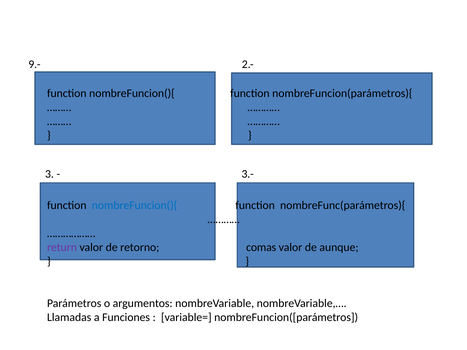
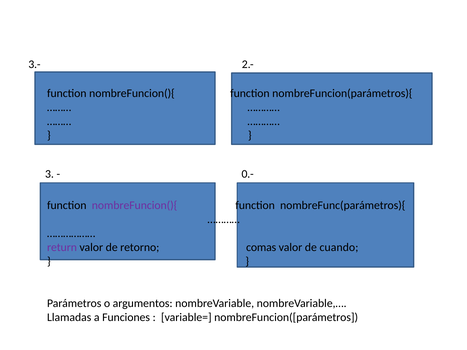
9.-: 9.- -> 3.- (34, 64)
3.-: 3.- -> 0.- (248, 174)
nombreFuncion(){ colour: blue -> purple (135, 205)
aunque: aunque -> cuando (339, 247)
